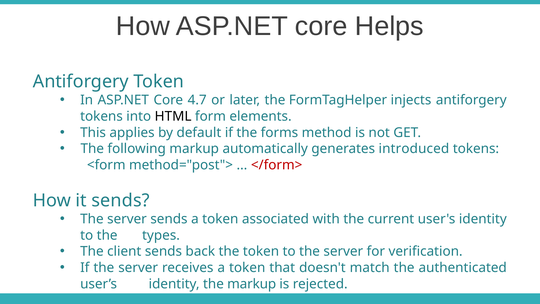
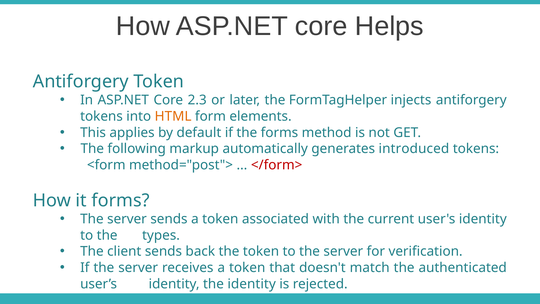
4.7: 4.7 -> 2.3 (197, 100)
HTML colour: black -> orange (173, 116)
it sends: sends -> forms (121, 200)
the markup: markup -> identity (252, 284)
